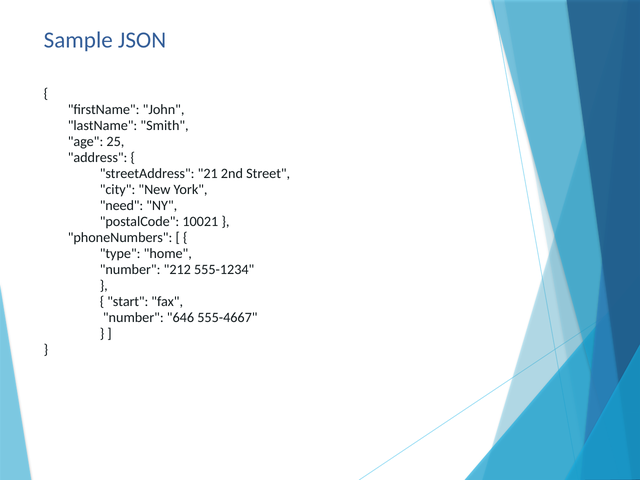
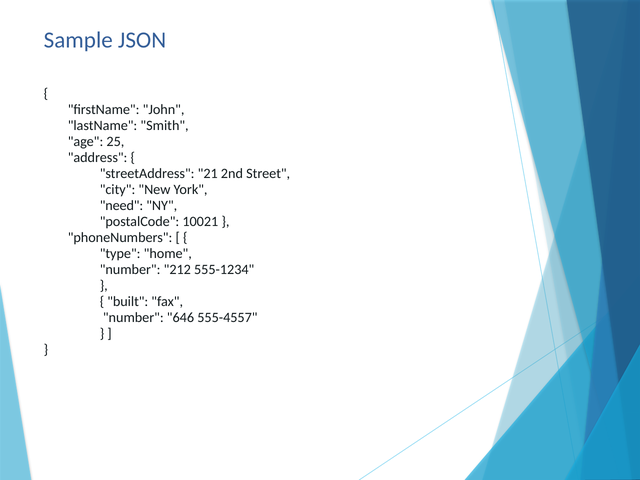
start: start -> built (128, 301)
555-4667: 555-4667 -> 555-4557 (227, 317)
